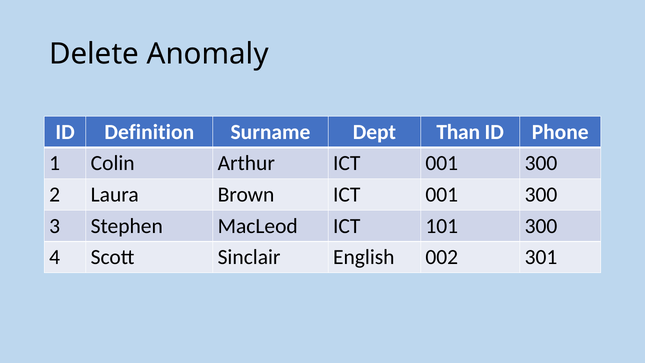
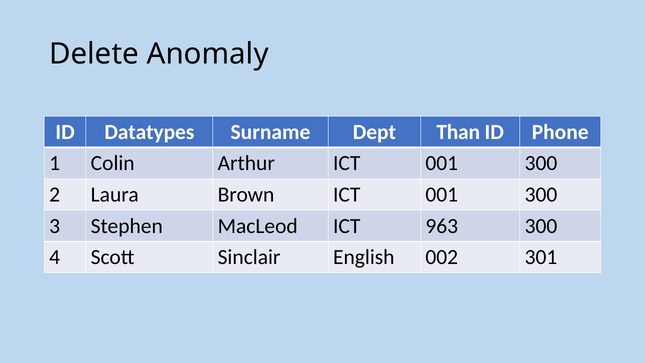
Definition: Definition -> Datatypes (149, 132)
101: 101 -> 963 (442, 226)
